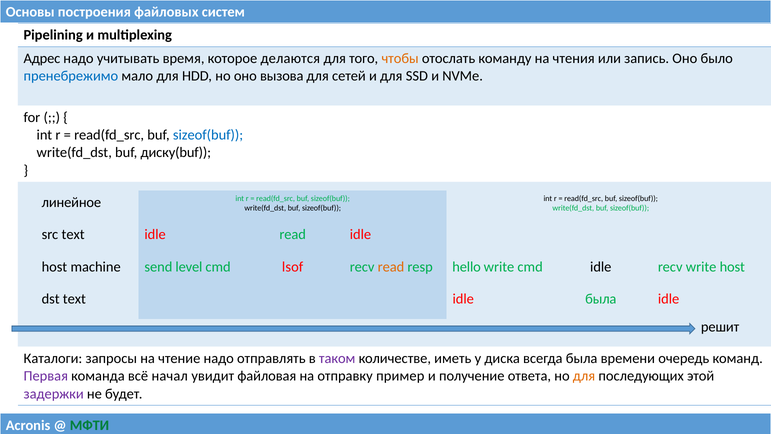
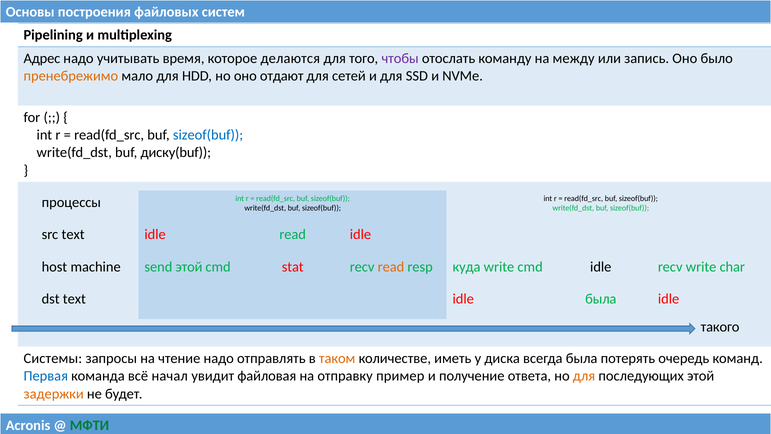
чтобы colour: orange -> purple (400, 58)
чтения: чтения -> между (574, 58)
пренебрежимо colour: blue -> orange (71, 76)
вызова: вызова -> отдают (282, 76)
линейное: линейное -> процессы (71, 202)
send level: level -> этой (189, 267)
lsof: lsof -> stat (293, 267)
hello: hello -> куда (467, 267)
write host: host -> char (732, 267)
решит: решит -> такого (720, 327)
Каталоги: Каталоги -> Системы (53, 358)
таком colour: purple -> orange (337, 358)
времени: времени -> потерять (628, 358)
Первая colour: purple -> blue (46, 376)
задержки colour: purple -> orange (54, 393)
